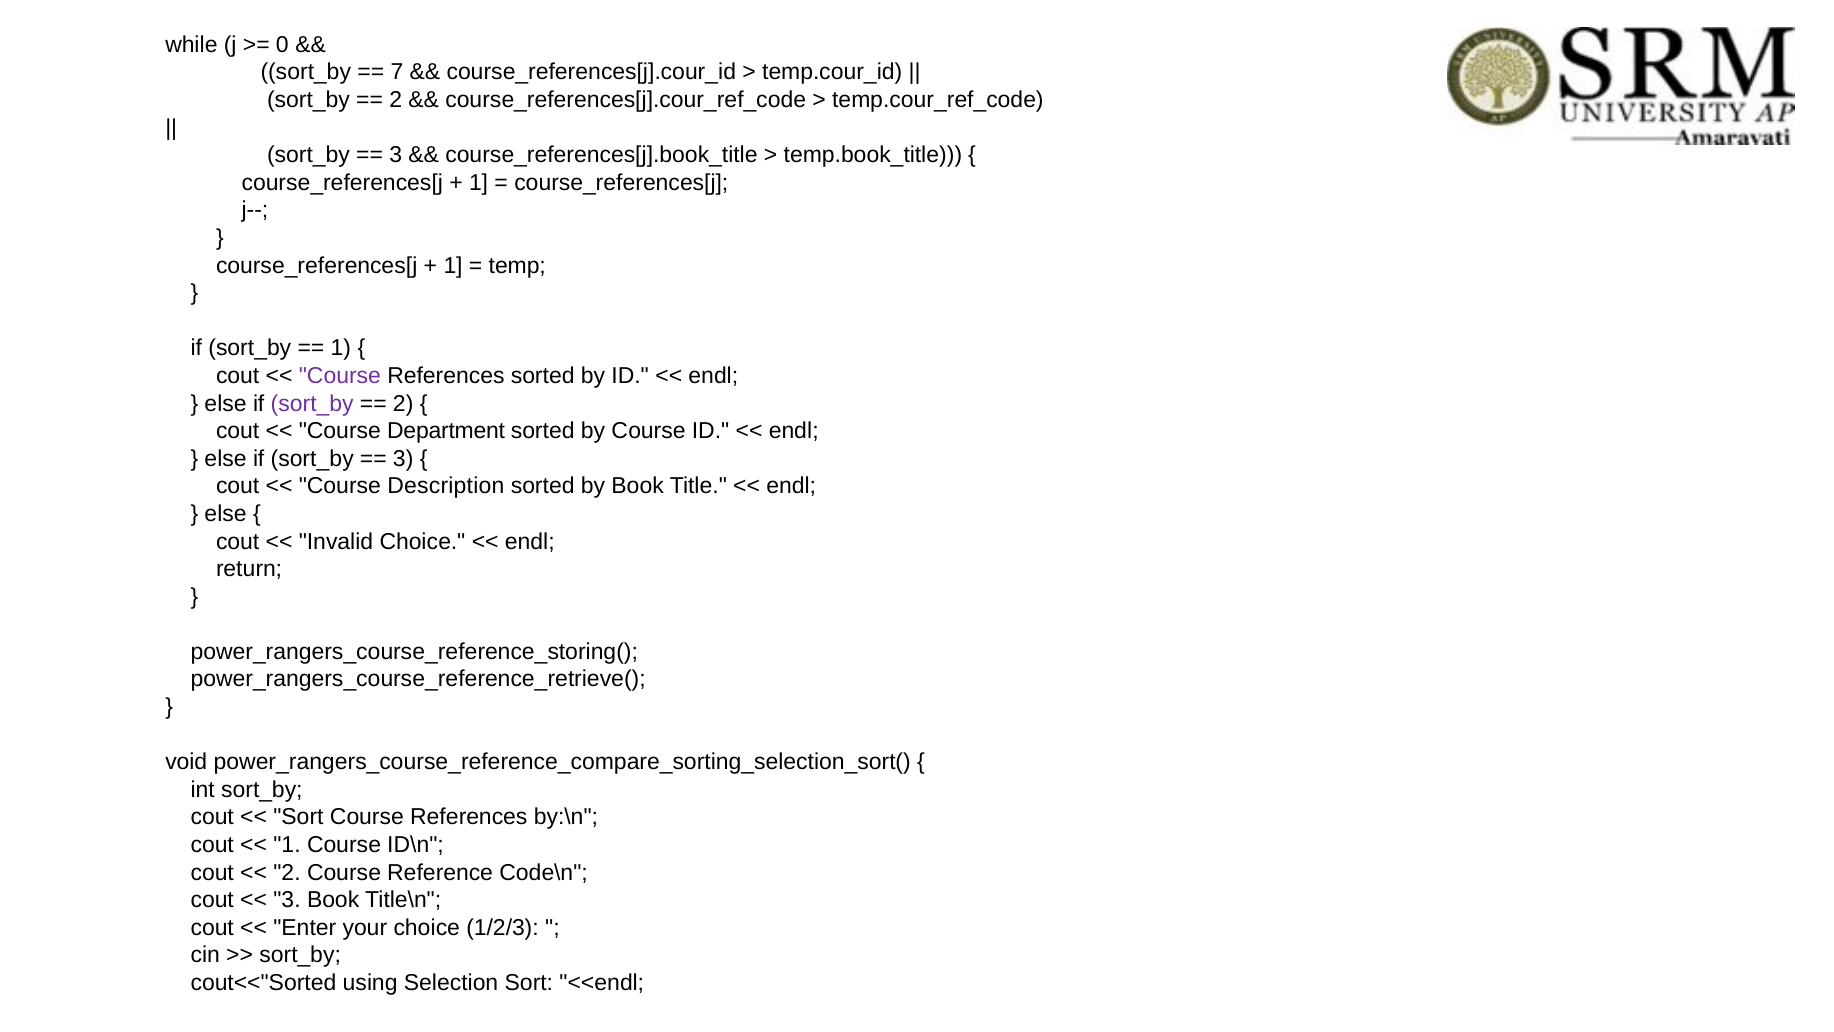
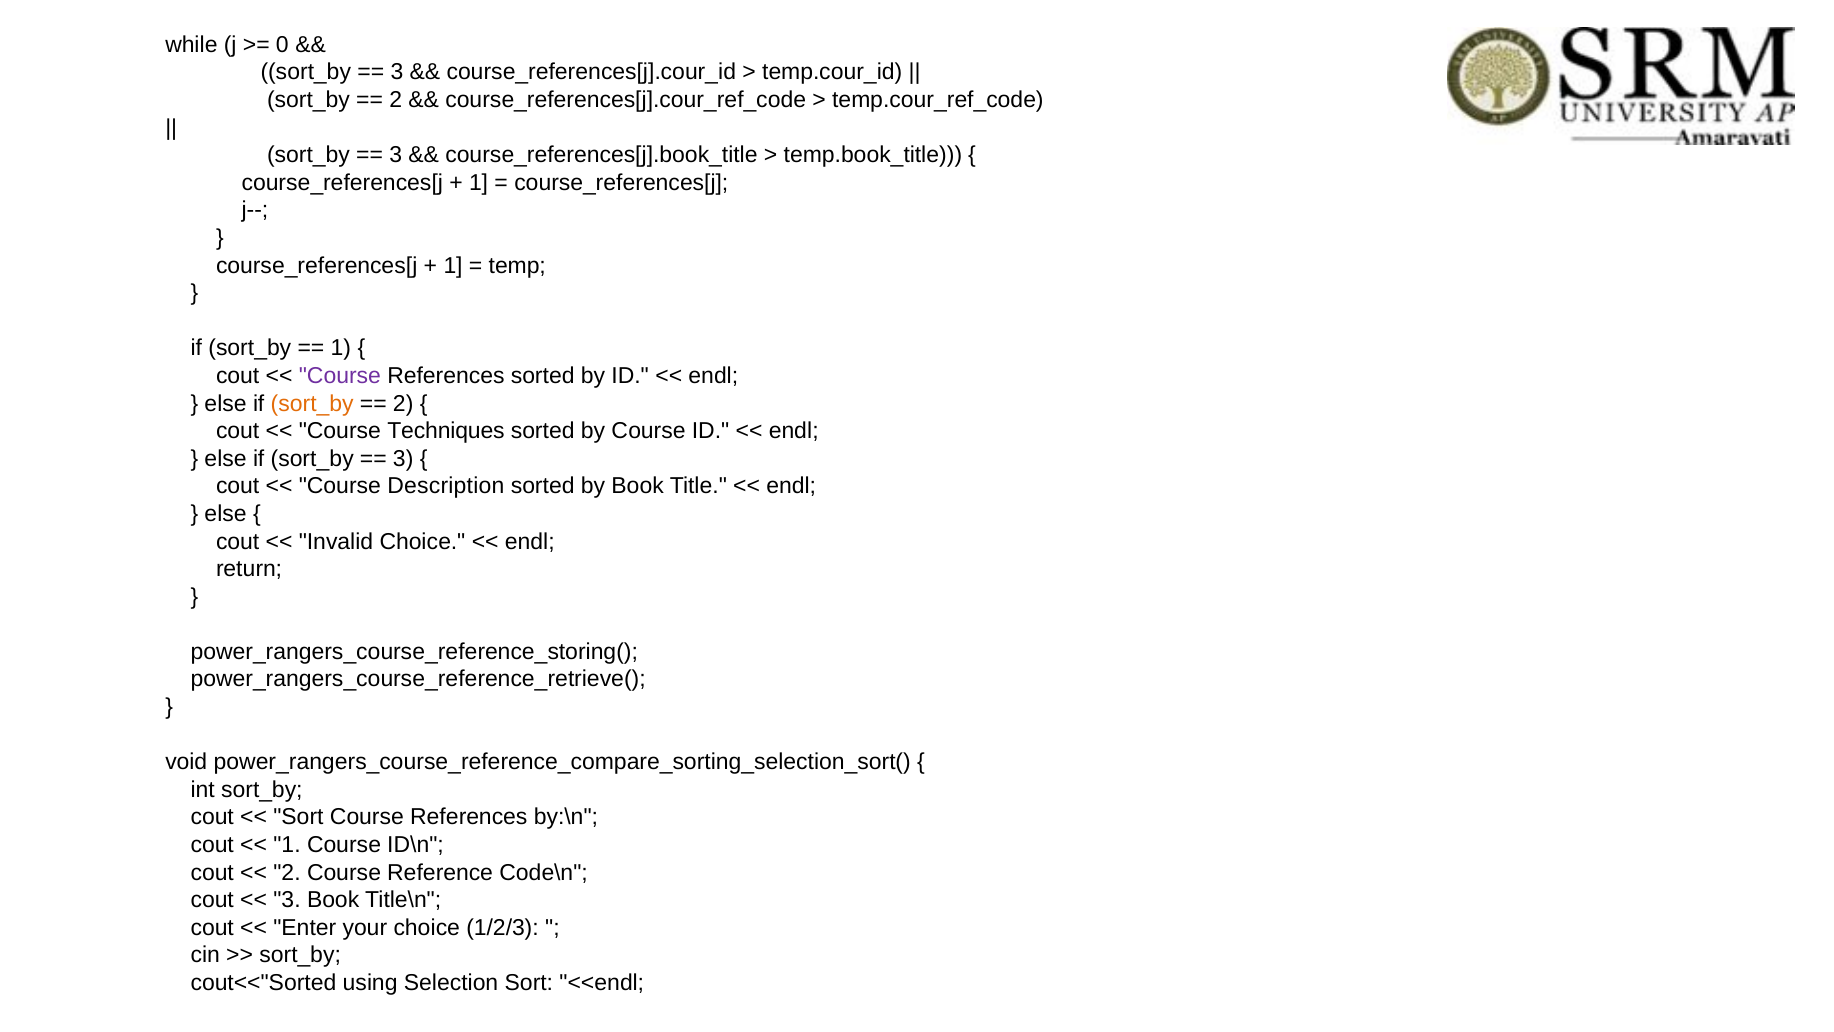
7: 7 -> 3 (397, 72)
sort_by colour: purple -> orange (312, 403)
Department: Department -> Techniques (446, 431)
